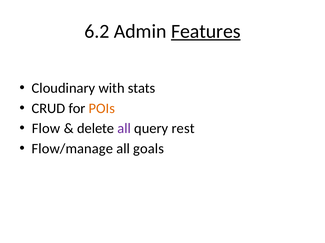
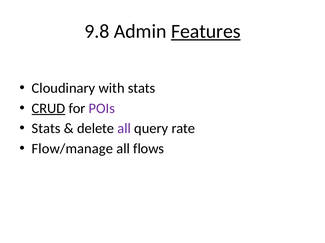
6.2: 6.2 -> 9.8 (97, 31)
CRUD underline: none -> present (49, 109)
POIs colour: orange -> purple (102, 109)
Flow: Flow -> Stats (46, 129)
rest: rest -> rate (183, 129)
goals: goals -> flows (149, 149)
